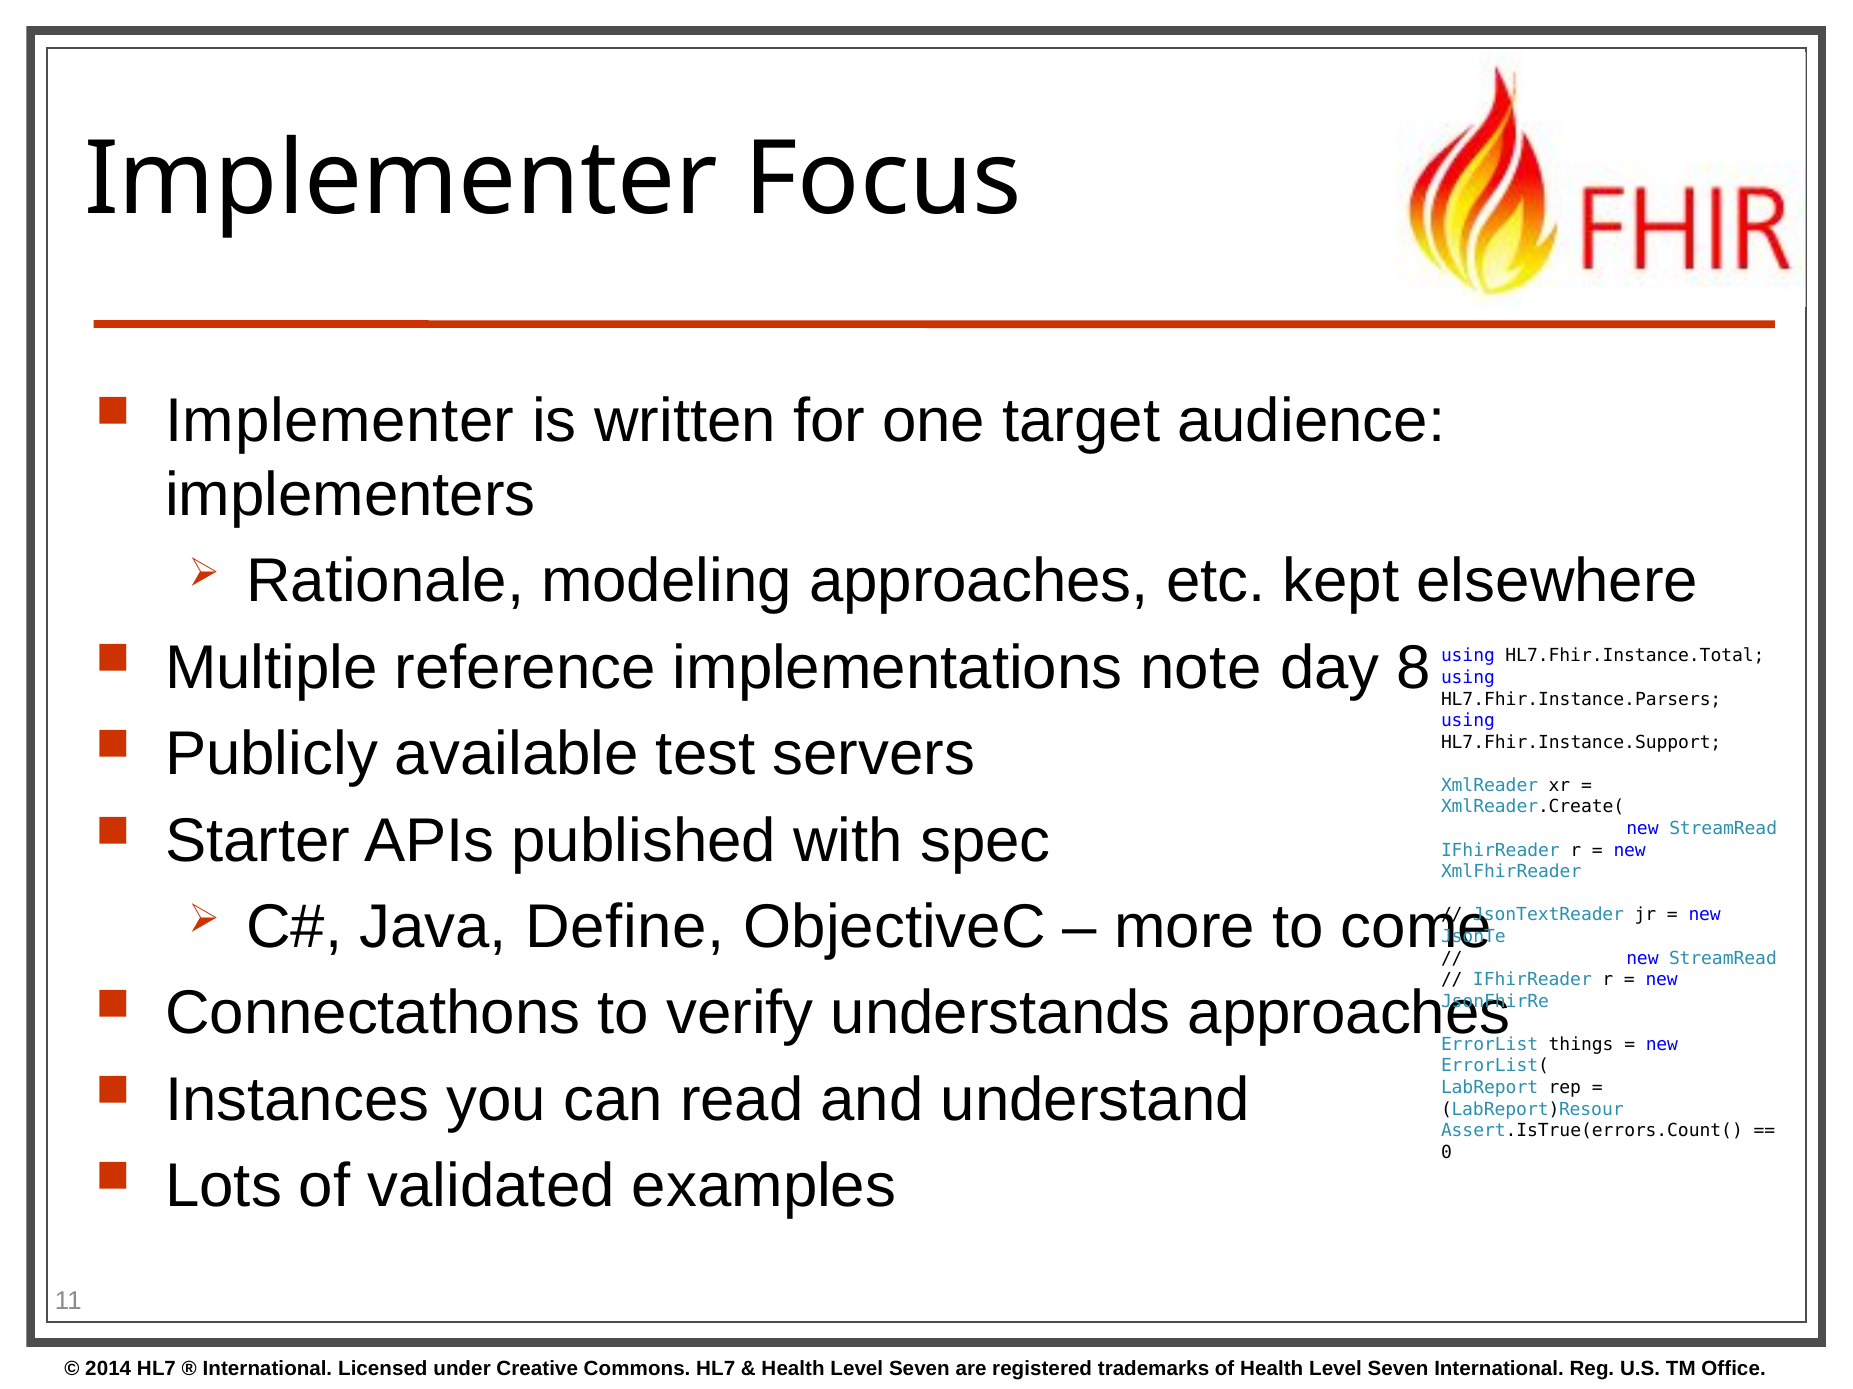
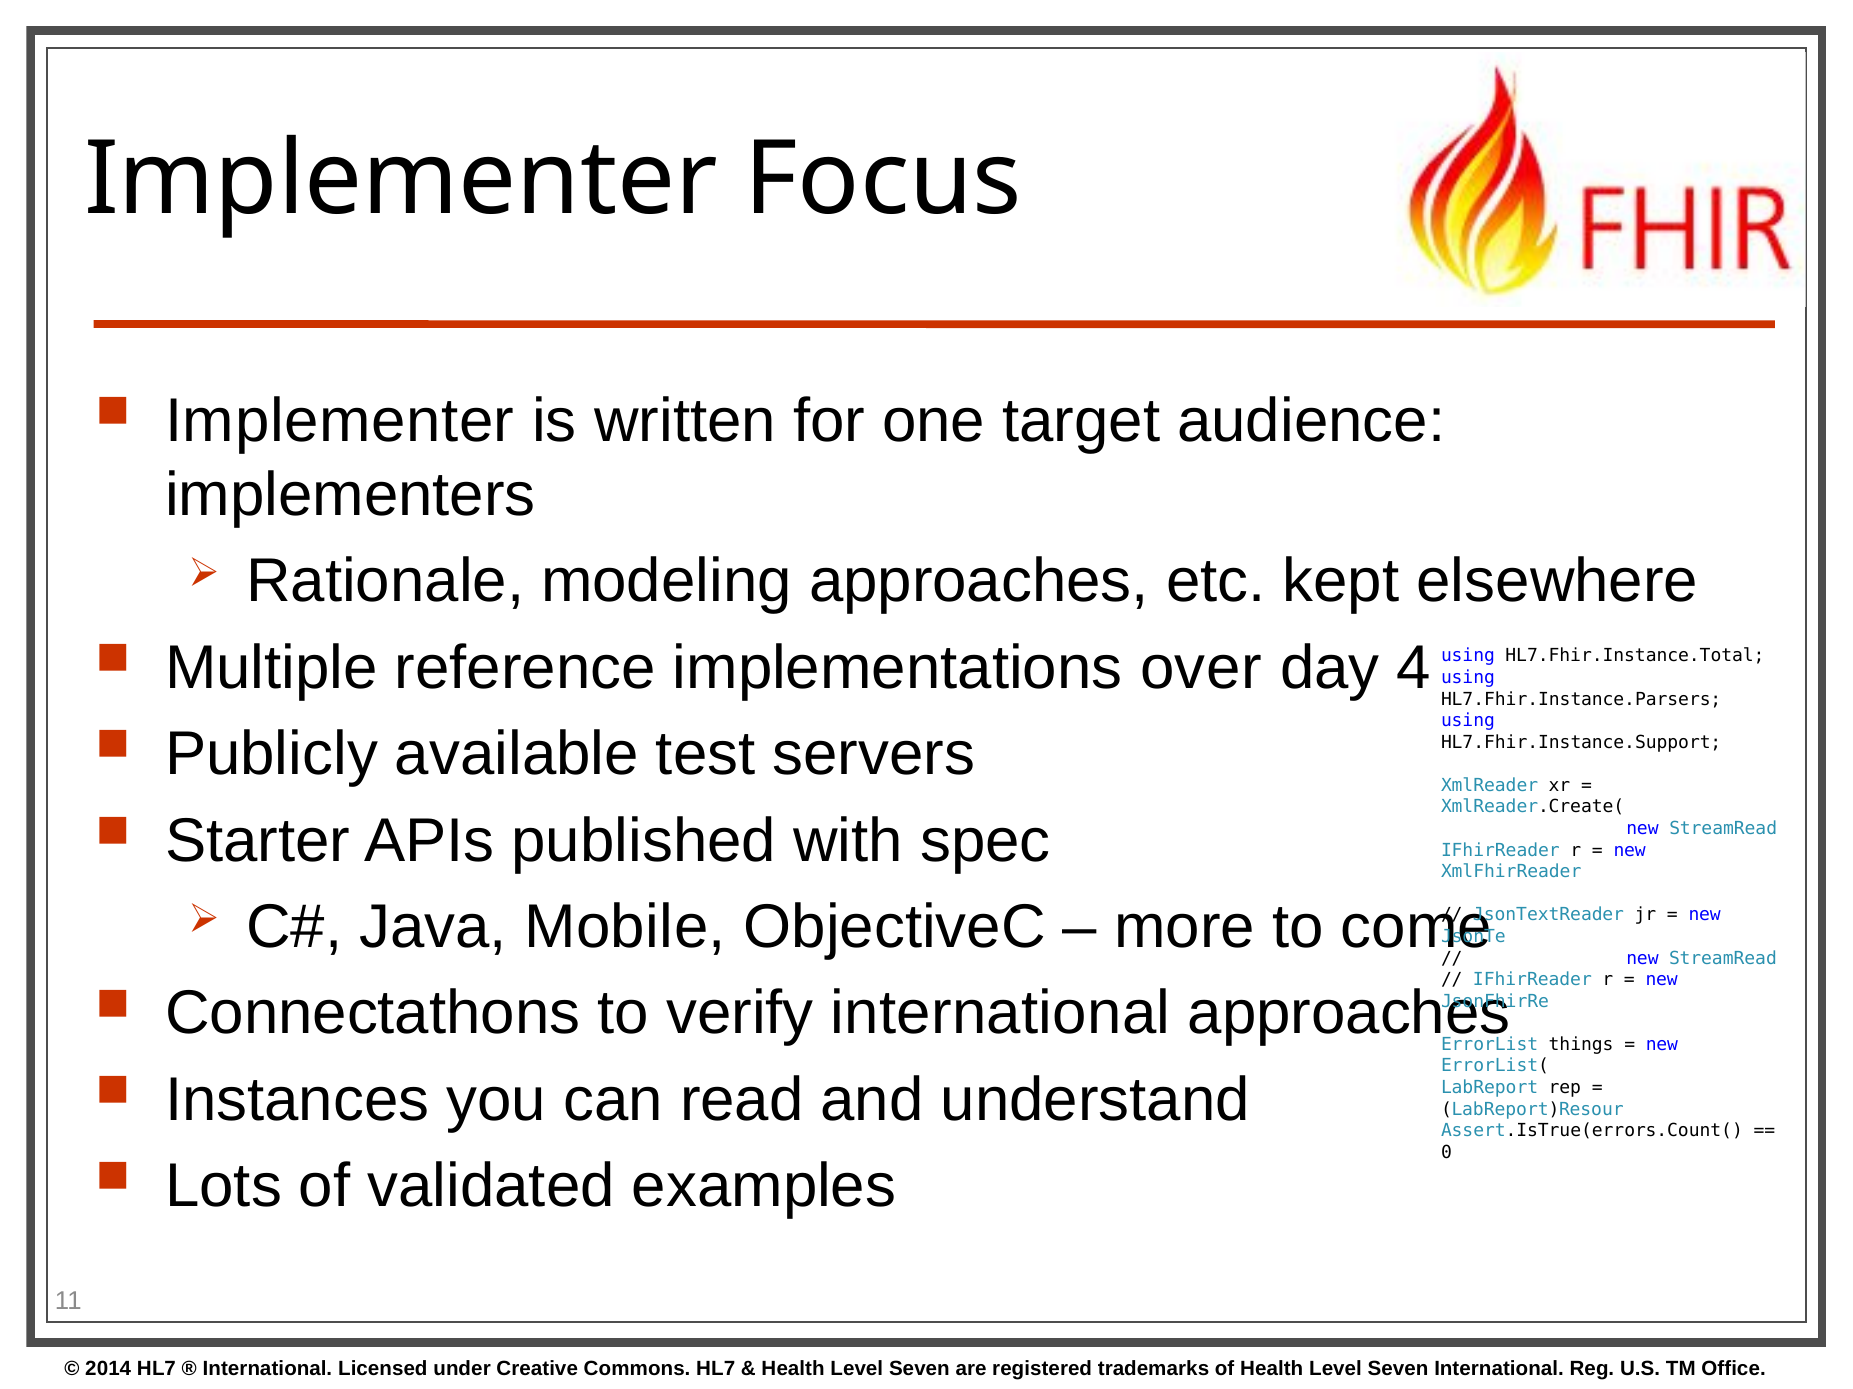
note: note -> over (1201, 668)
8: 8 -> 4 (1414, 668)
Define: Define -> Mobile (625, 928)
verify understands: understands -> international (1001, 1014)
